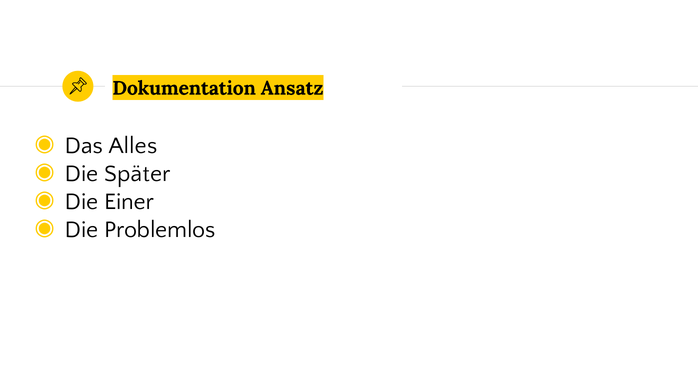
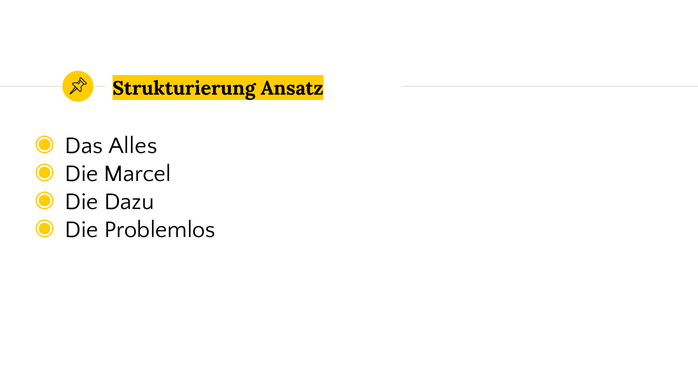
Dokumentation: Dokumentation -> Strukturierung (184, 88)
Später: Später -> Marcel (138, 174)
Einer: Einer -> Dazu (129, 202)
